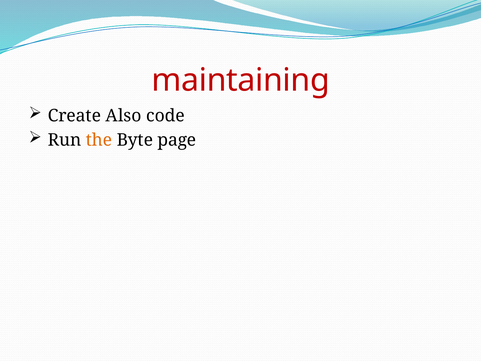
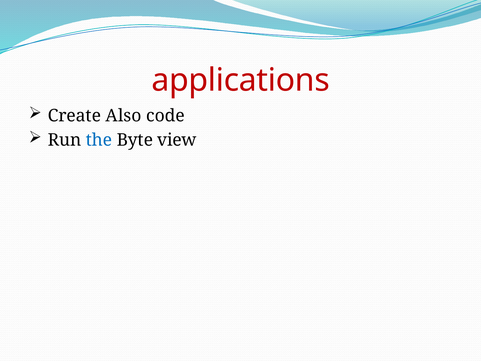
maintaining: maintaining -> applications (241, 80)
the colour: orange -> blue (99, 140)
page: page -> view (177, 140)
